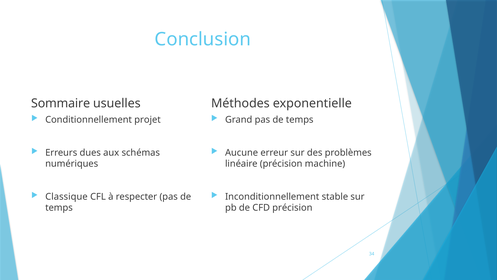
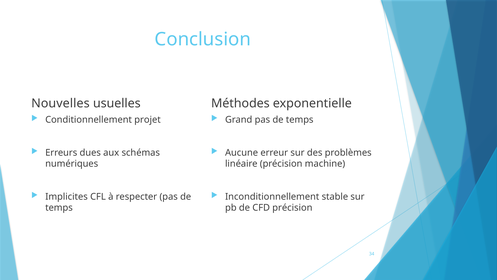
Sommaire: Sommaire -> Nouvelles (60, 103)
Classique: Classique -> Implicites (67, 196)
